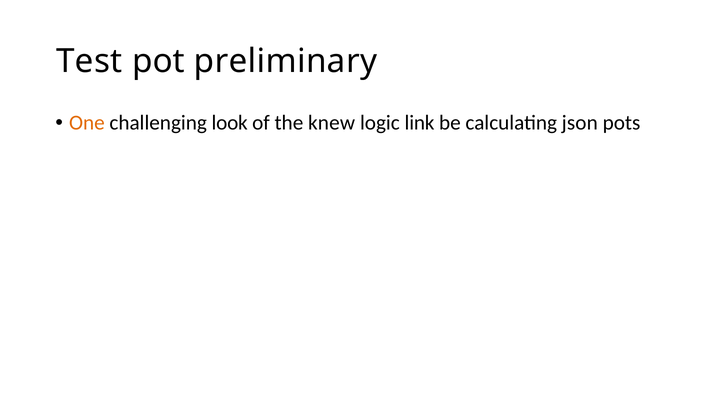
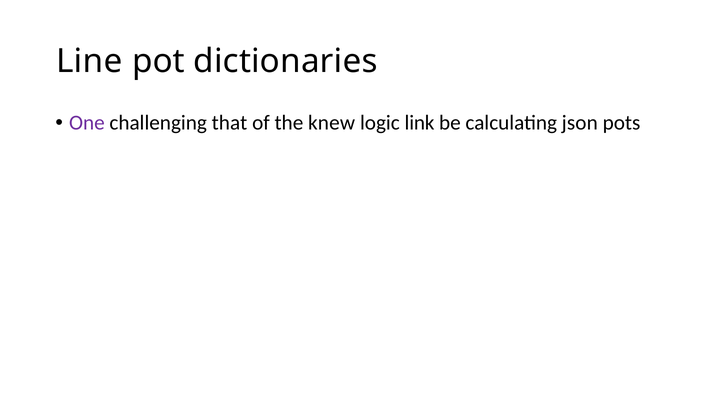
Test: Test -> Line (89, 61)
preliminary: preliminary -> dictionaries (285, 61)
One colour: orange -> purple (87, 123)
look: look -> that (230, 123)
